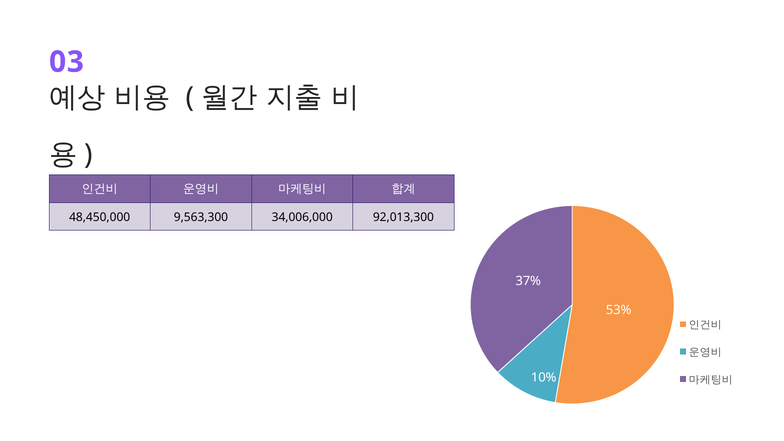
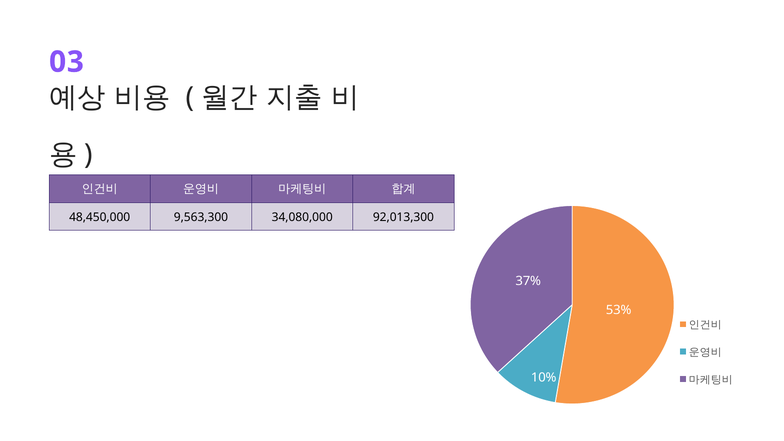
34,006,000: 34,006,000 -> 34,080,000 (302, 217)
